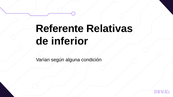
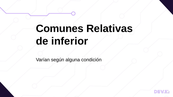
Referente: Referente -> Comunes (60, 29)
